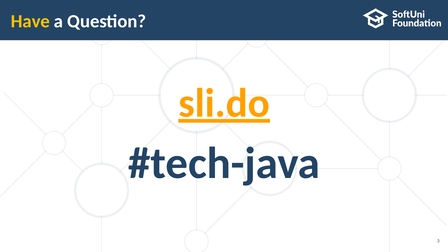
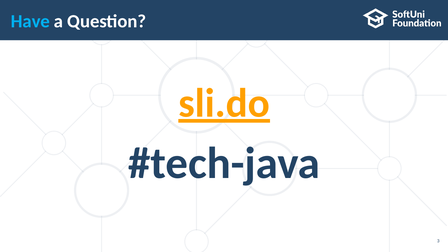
Have colour: yellow -> light blue (30, 21)
